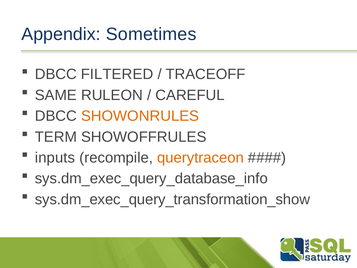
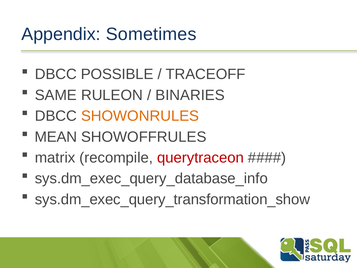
FILTERED: FILTERED -> POSSIBLE (117, 74)
CAREFUL: CAREFUL -> BINARIES (190, 95)
TERM: TERM -> MEAN (56, 137)
inputs: inputs -> matrix (55, 158)
querytraceon colour: orange -> red (200, 158)
